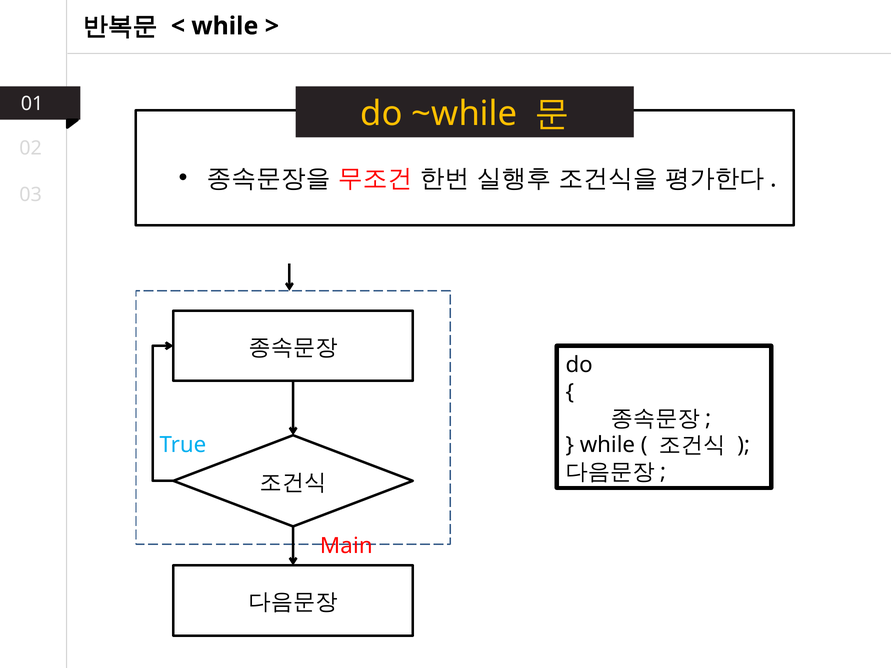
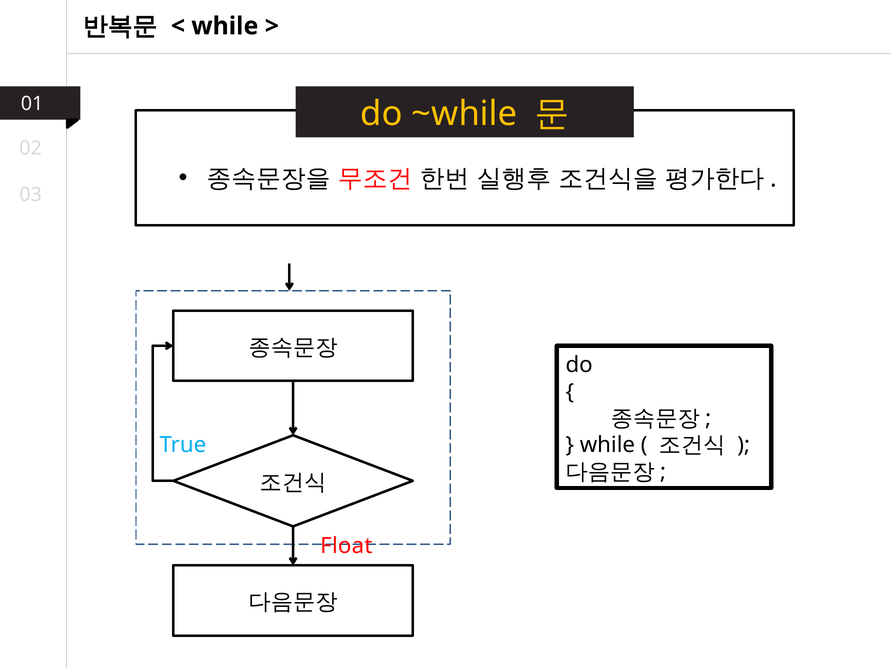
Main: Main -> Float (346, 546)
